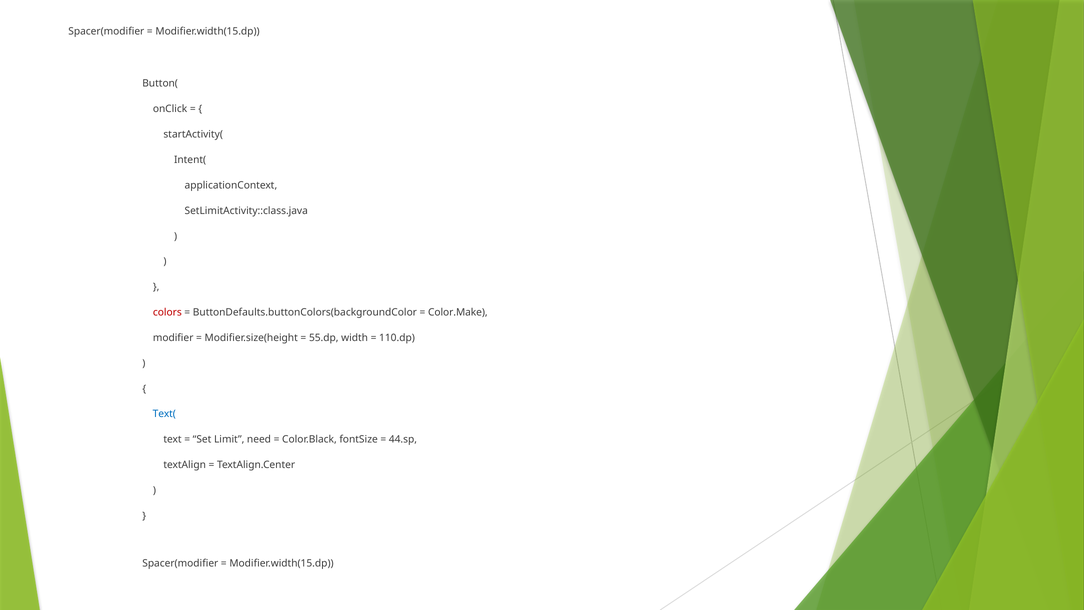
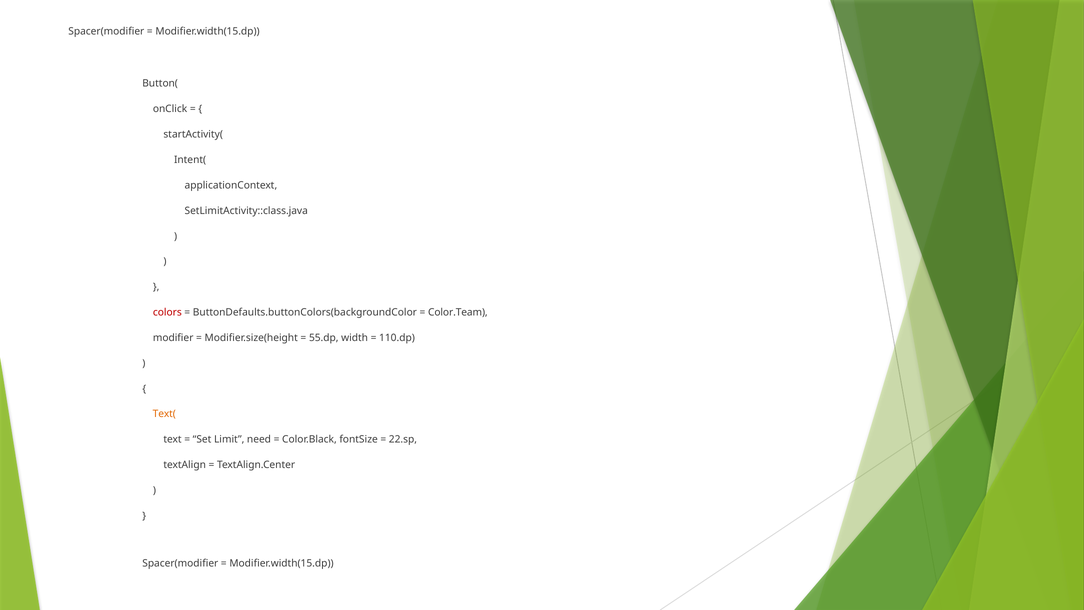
Color.Make: Color.Make -> Color.Team (458, 312)
Text( colour: blue -> orange (164, 414)
44.sp: 44.sp -> 22.sp (403, 439)
